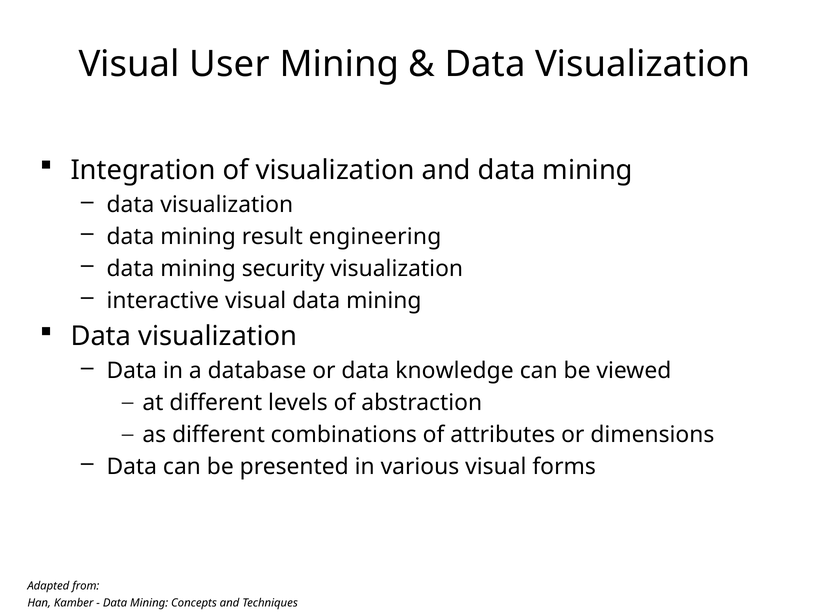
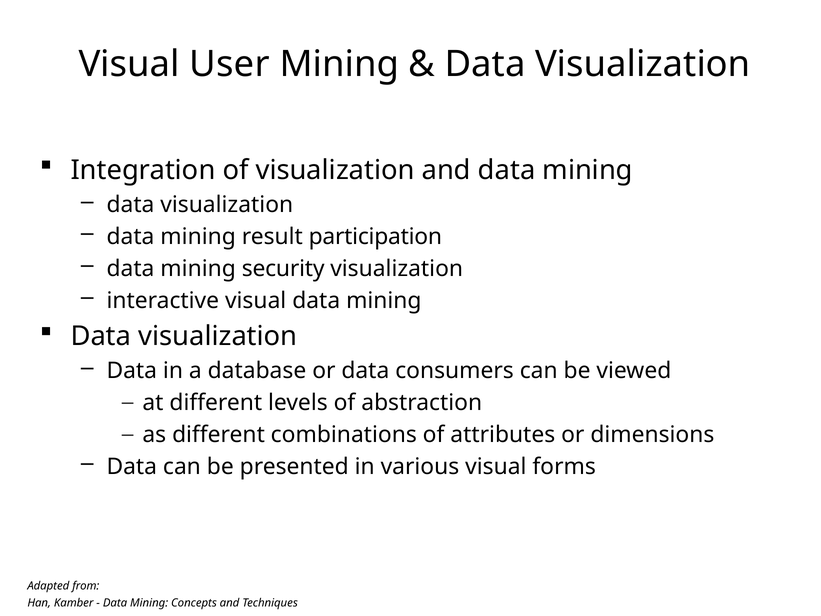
engineering: engineering -> participation (375, 237)
knowledge: knowledge -> consumers (455, 371)
